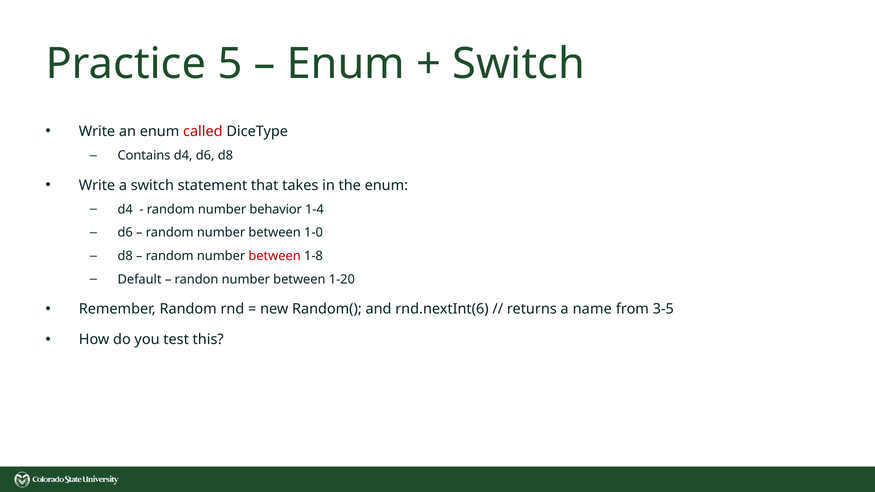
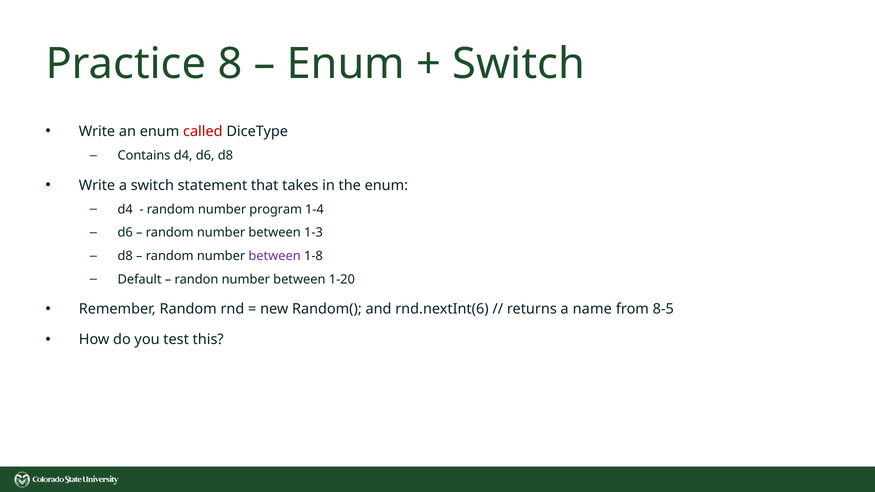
5: 5 -> 8 (230, 64)
behavior: behavior -> program (276, 210)
1-0: 1-0 -> 1-3 (313, 233)
between colour: red -> purple (275, 256)
3-5: 3-5 -> 8-5 (663, 309)
